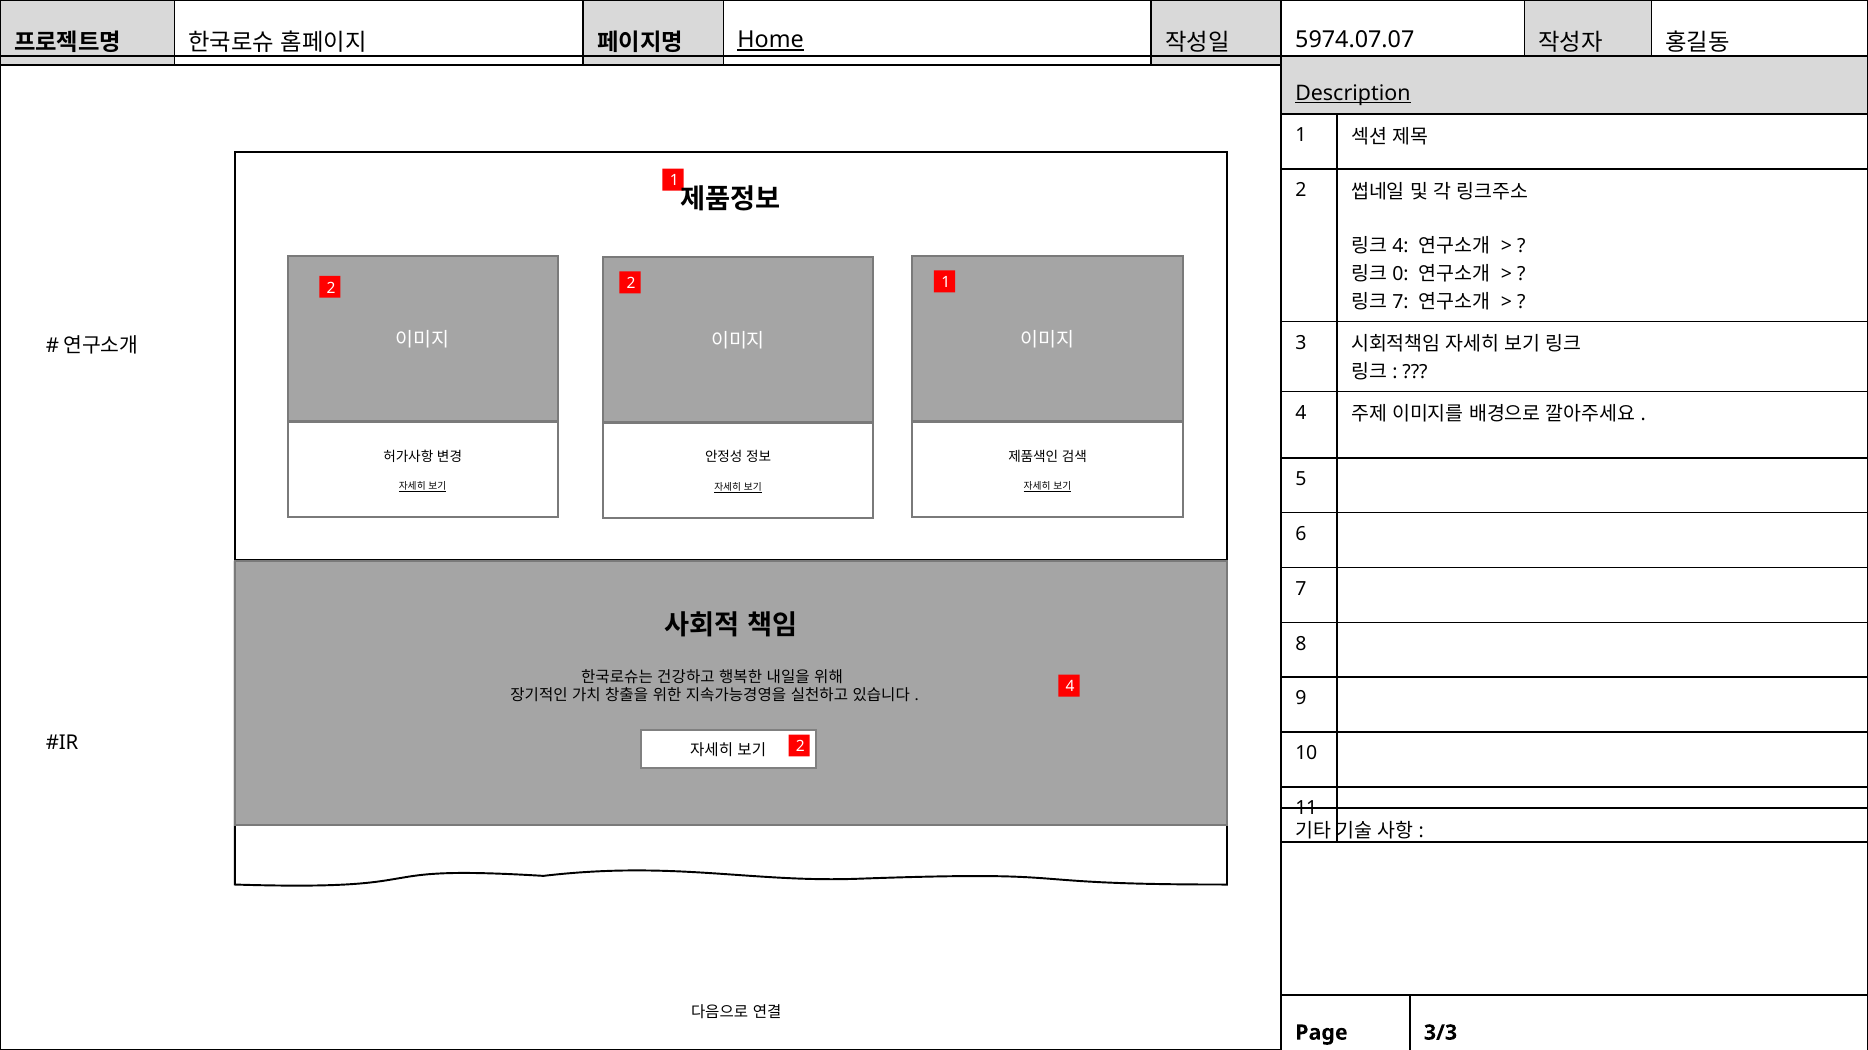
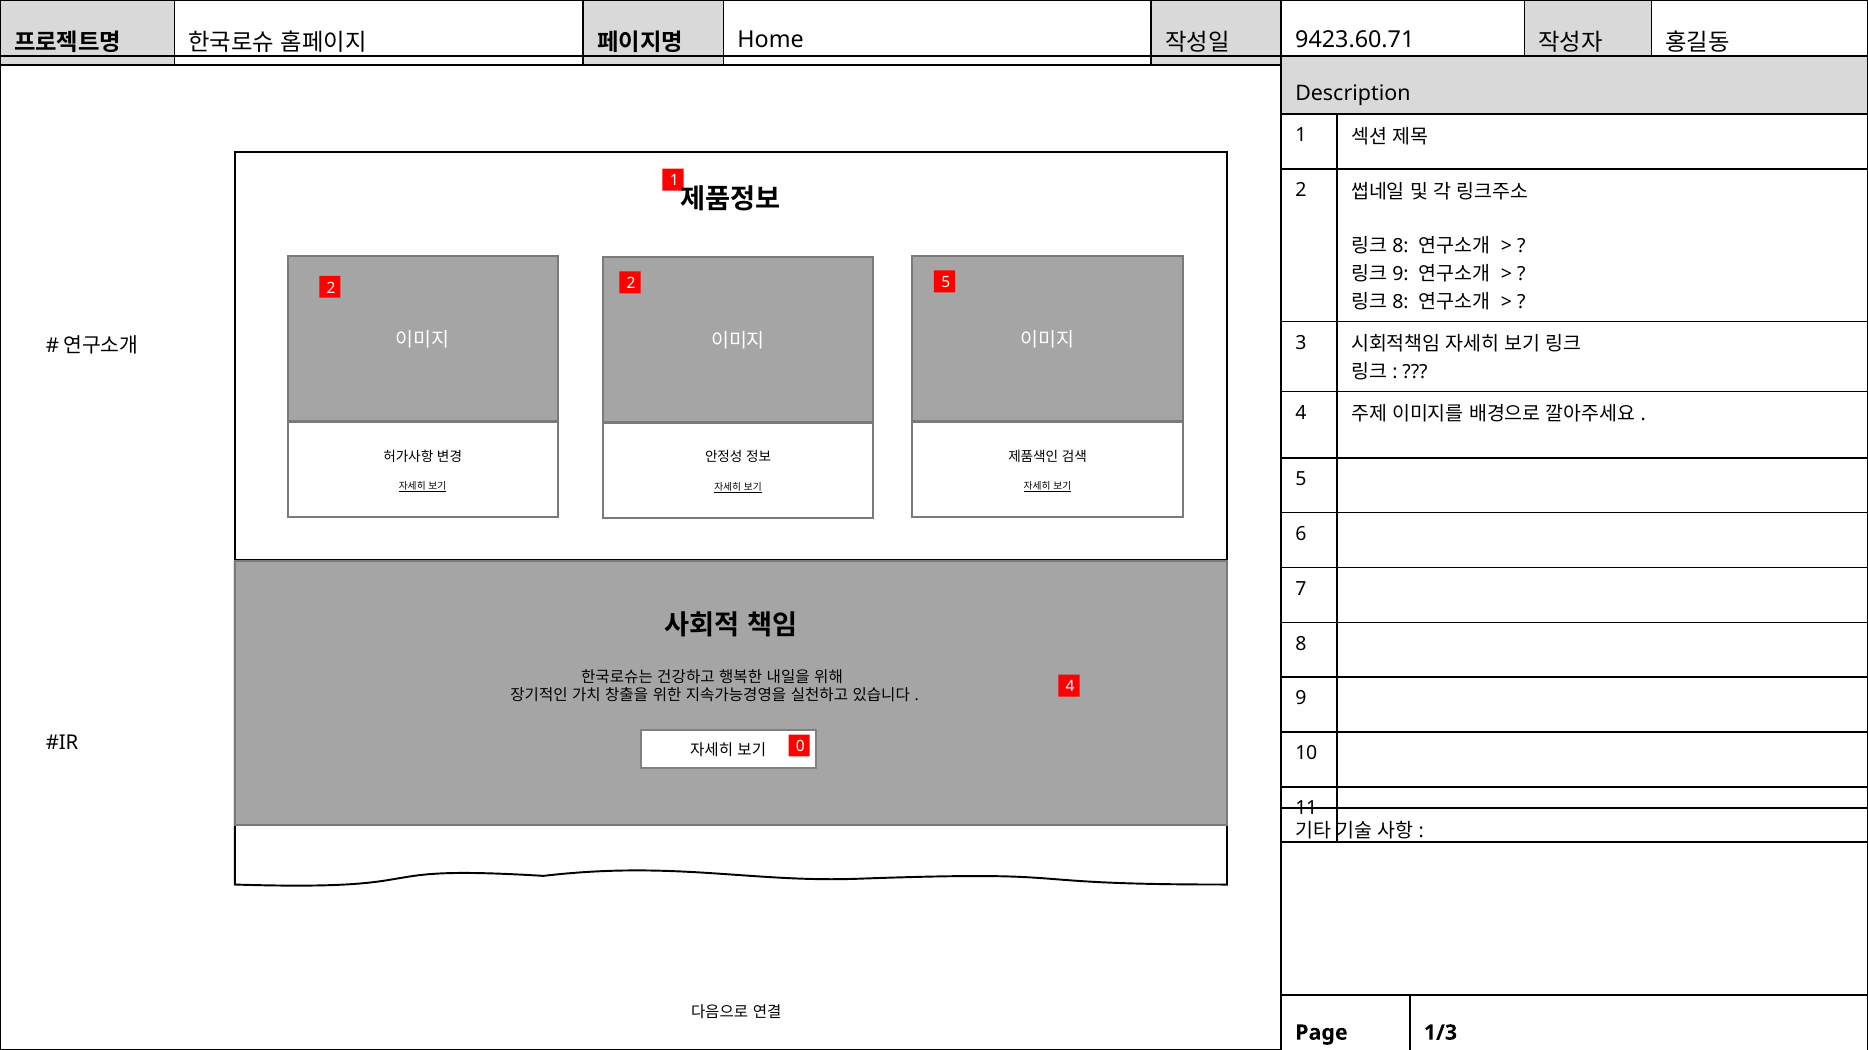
Home underline: present -> none (771, 40)
5974.07.07: 5974.07.07 -> 9423.60.71 (1355, 40)
Description underline: present -> none (1353, 94)
4: 4 -> 8 (1400, 246)
0: 0 -> 9 (1400, 274)
2 1: 1 -> 5 (946, 283)
7: 7 -> 8 (1400, 302)
2: 2 -> 0 (800, 747)
3/3: 3/3 -> 1/3 (1441, 1033)
